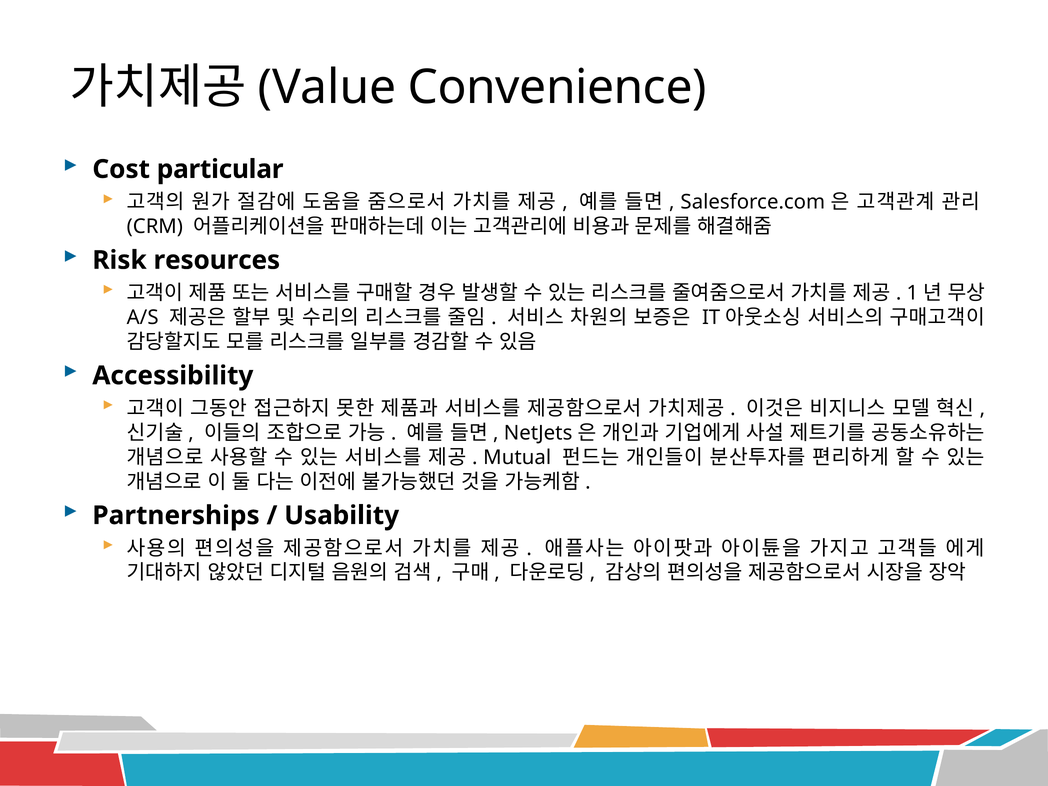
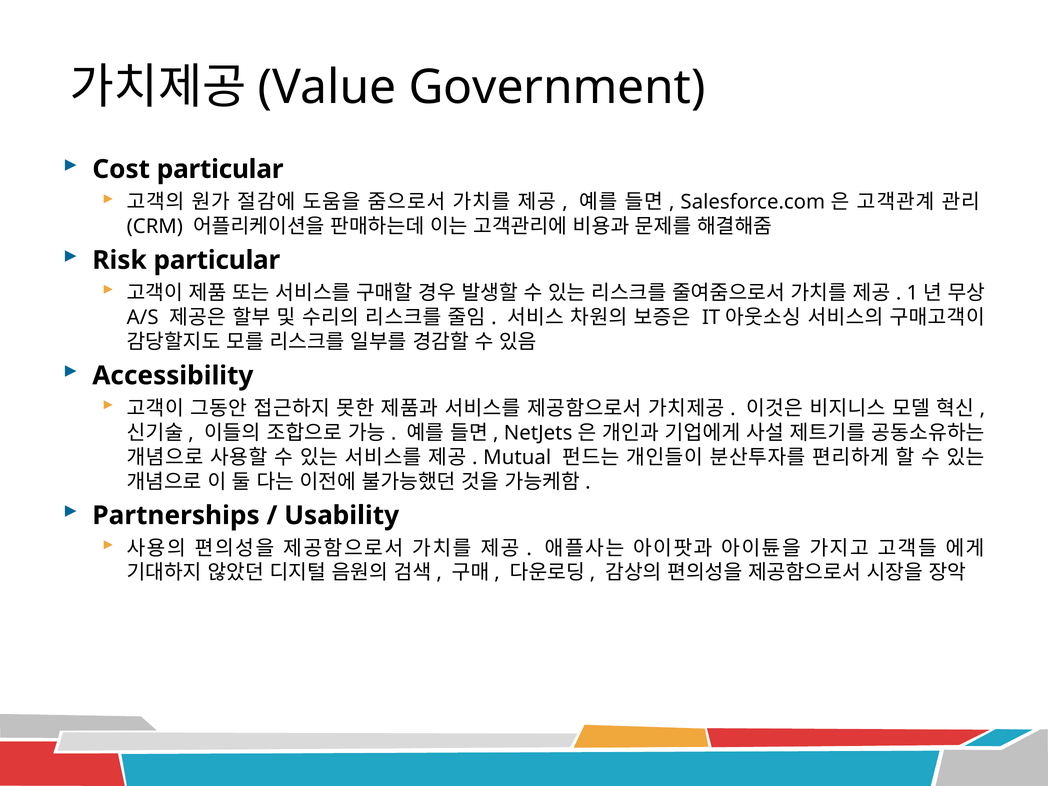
Convenience: Convenience -> Government (557, 87)
Risk resources: resources -> particular (217, 260)
